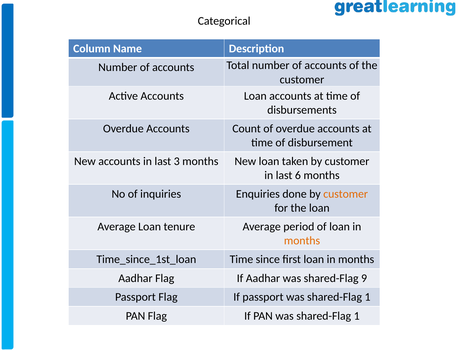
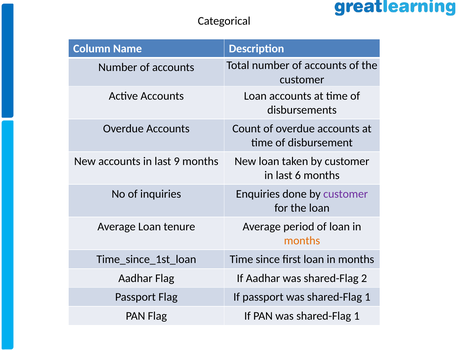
3: 3 -> 9 (177, 161)
customer colour: orange -> purple (346, 194)
9: 9 -> 2 (364, 278)
